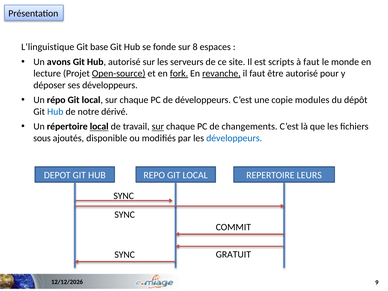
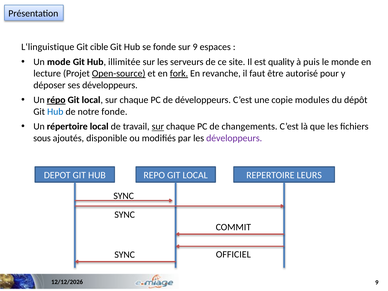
base: base -> cible (99, 47)
sur 8: 8 -> 9 (195, 47)
avons: avons -> mode (59, 62)
Hub autorisé: autorisé -> illimitée (124, 62)
scripts: scripts -> quality (281, 62)
à faut: faut -> puis (311, 62)
revanche underline: present -> none (221, 73)
répo underline: none -> present (56, 100)
notre dérivé: dérivé -> fonde (114, 112)
local underline: present -> none (99, 127)
développeurs colour: blue -> purple (234, 138)
GRATUIT: GRATUIT -> OFFICIEL (233, 254)
